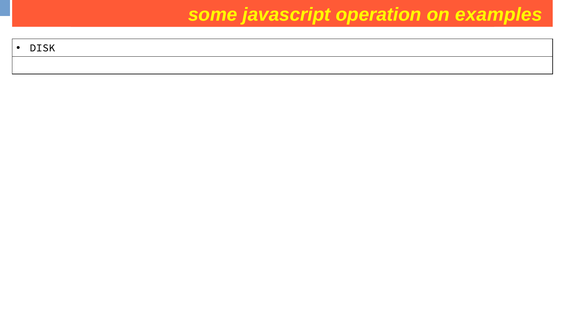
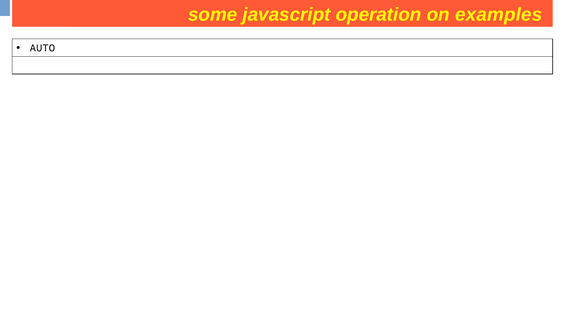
DISK: DISK -> AUTO (42, 48)
